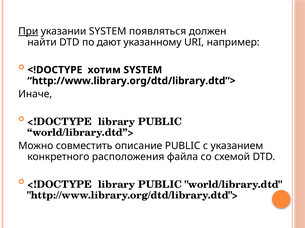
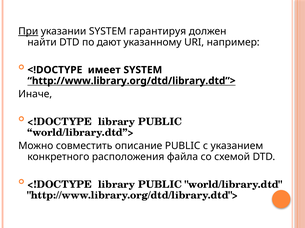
появляться: появляться -> гарантируя (158, 31)
хотим: хотим -> имеет (104, 70)
http://www.library.org/dtd/library.dtd”> underline: none -> present (131, 81)
